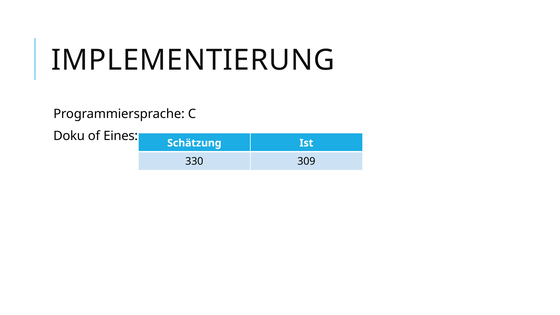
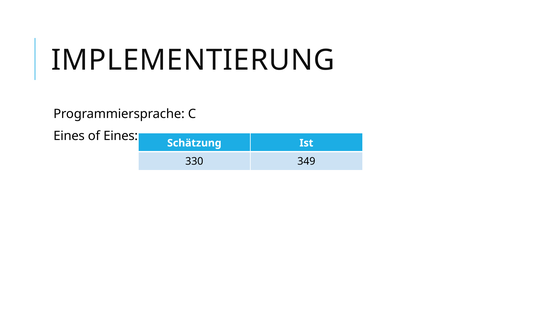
Doku: Doku -> Eines (69, 136)
309: 309 -> 349 (306, 162)
